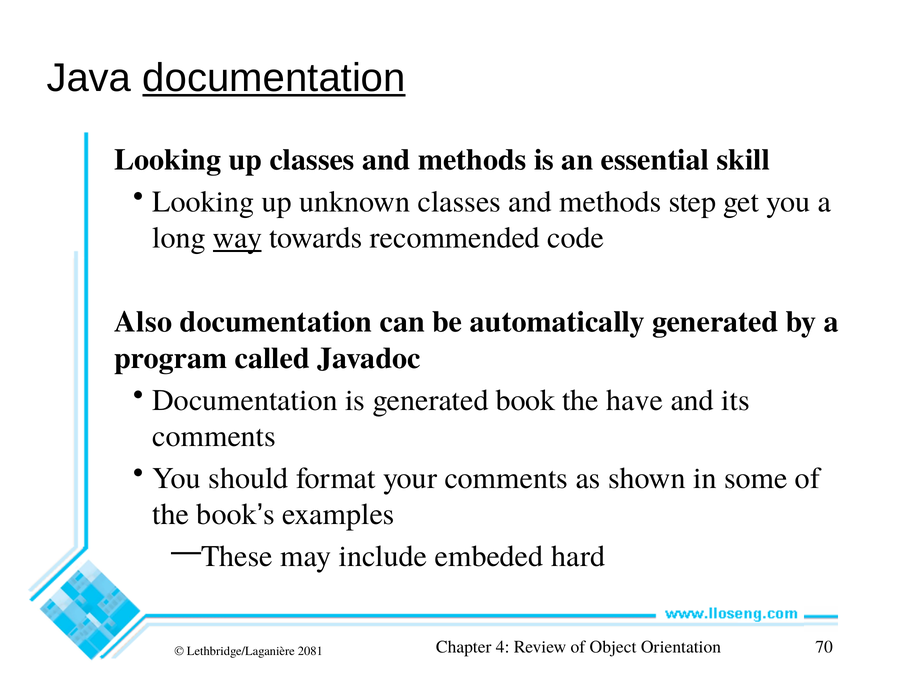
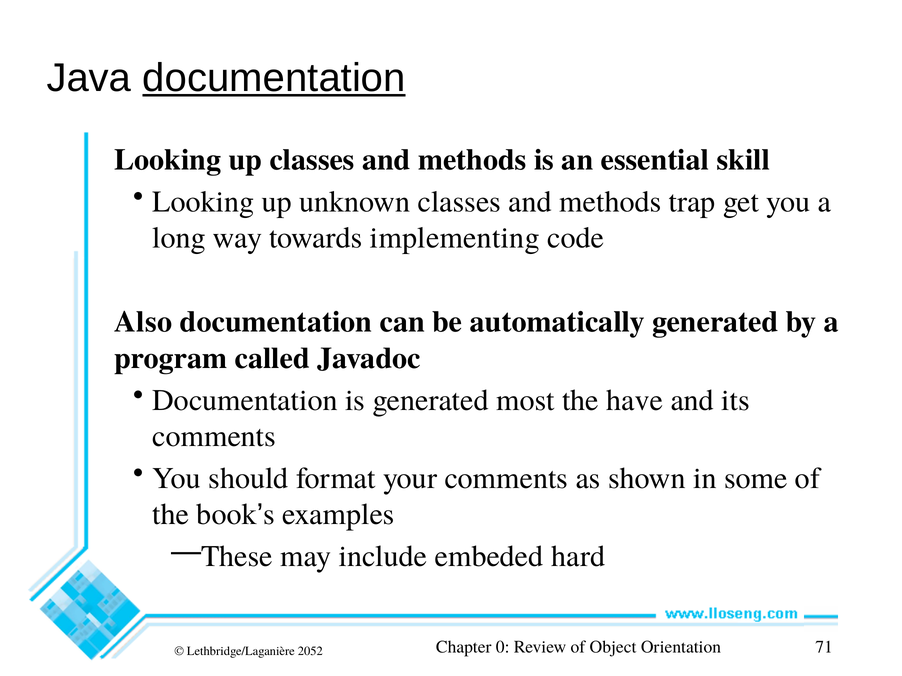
step: step -> trap (692, 202)
way underline: present -> none (238, 238)
recommended: recommended -> implementing (455, 238)
book: book -> most (525, 400)
2081: 2081 -> 2052 (310, 652)
4: 4 -> 0 (503, 648)
70: 70 -> 71 (824, 648)
